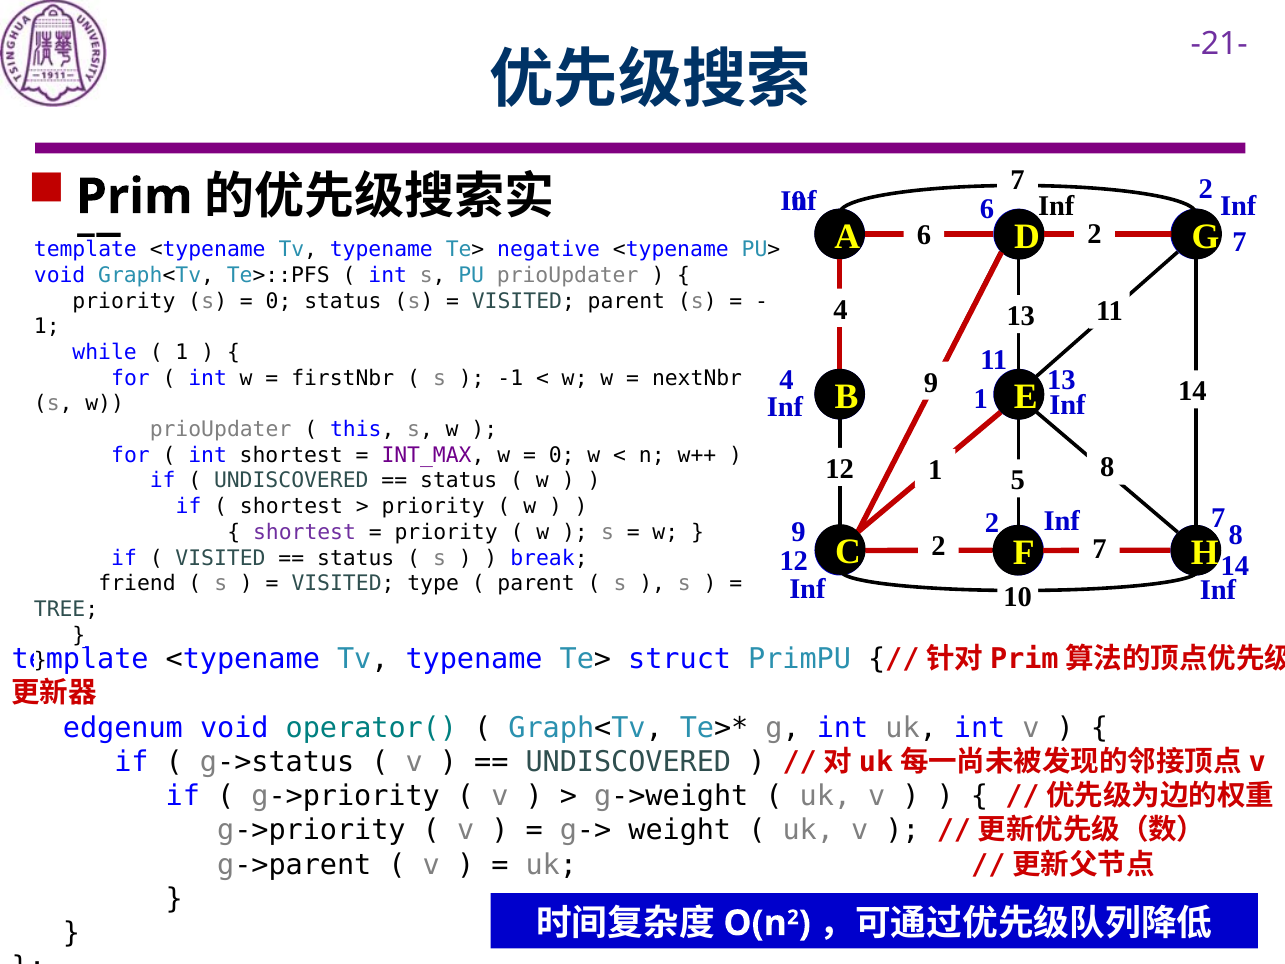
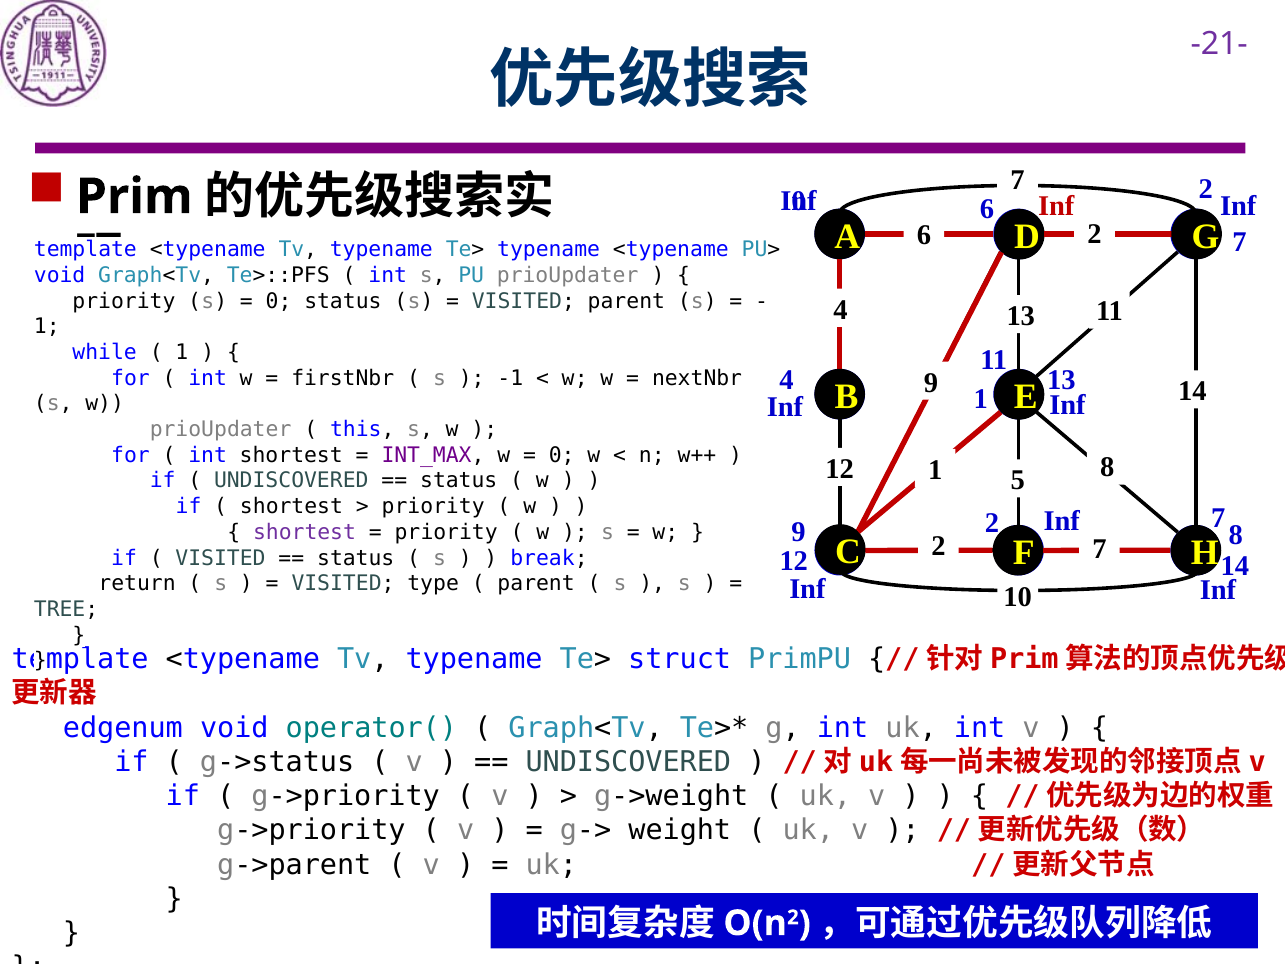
Inf colour: black -> red (1056, 206)
Te> negative: negative -> typename (549, 249)
friend: friend -> return (137, 584)
